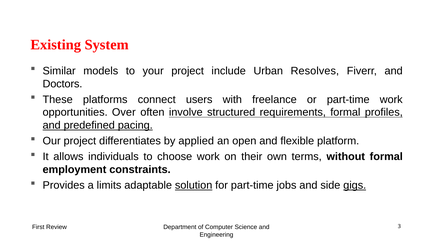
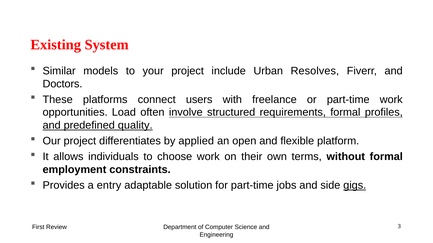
Over: Over -> Load (124, 113)
pacing: pacing -> quality (135, 126)
limits: limits -> entry (109, 186)
solution underline: present -> none (194, 186)
